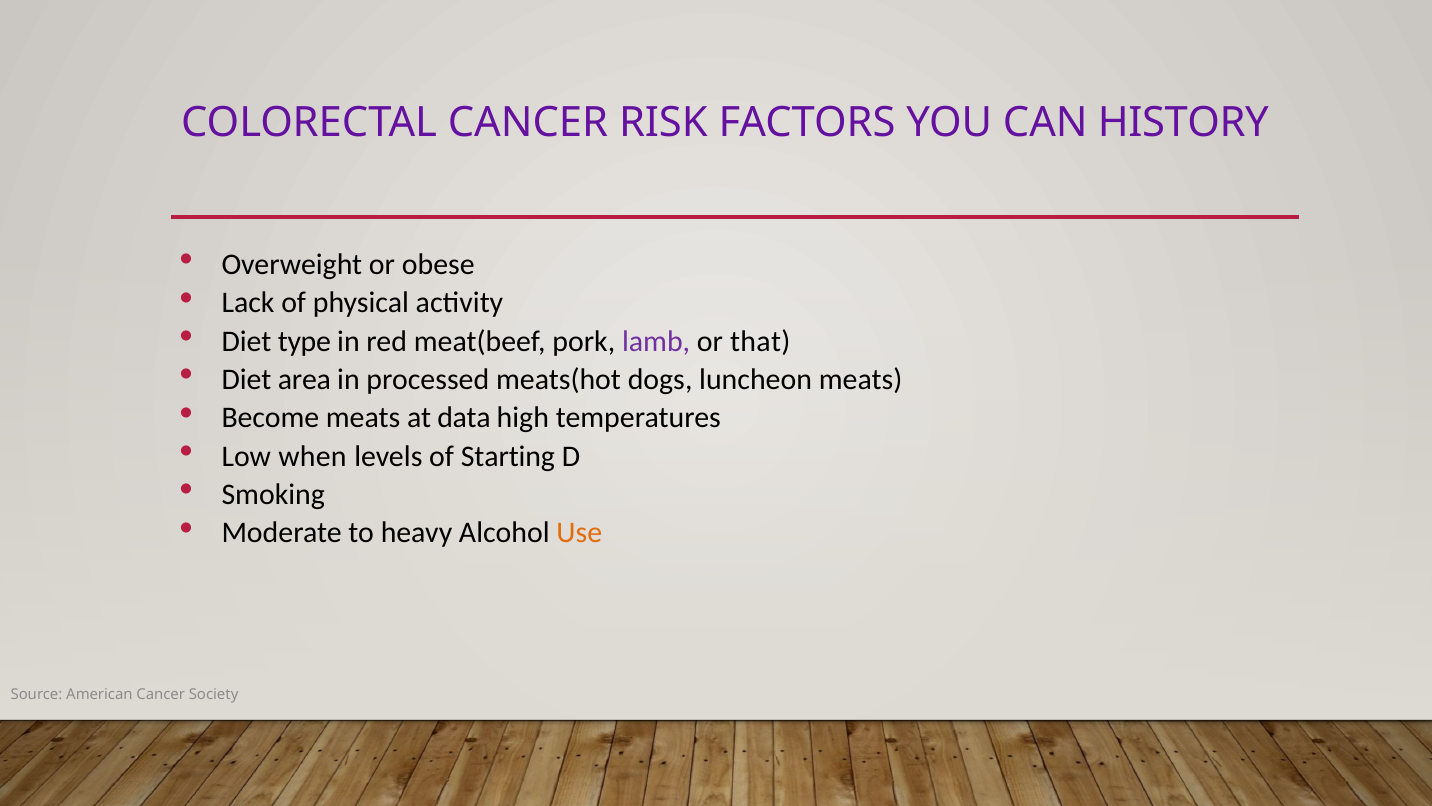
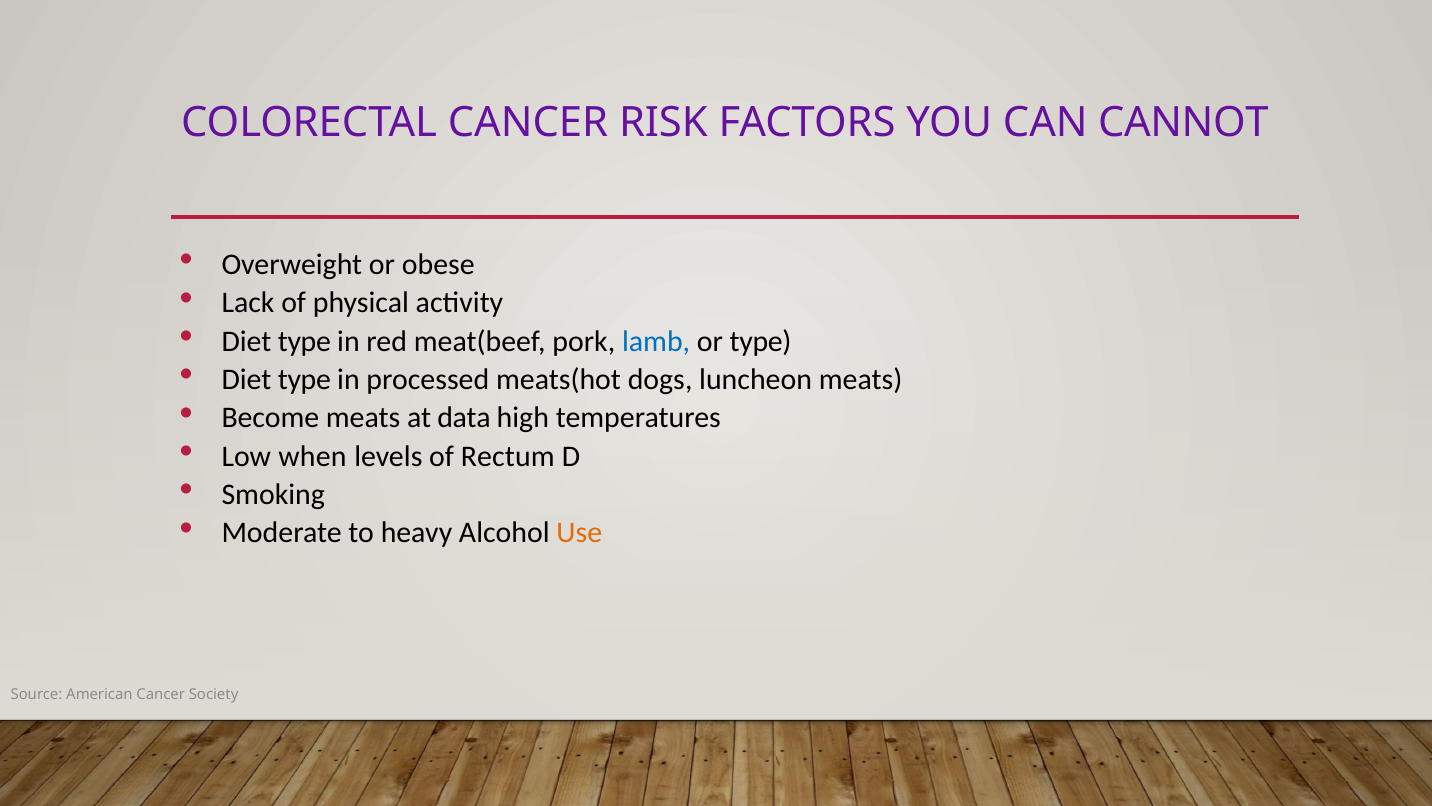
HISTORY: HISTORY -> CANNOT (1183, 122)
lamb colour: purple -> blue (656, 341)
or that: that -> type (761, 341)
area: area -> type (304, 380)
Starting: Starting -> Rectum (508, 456)
